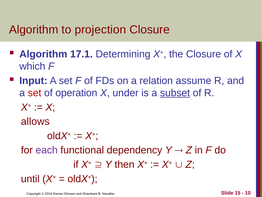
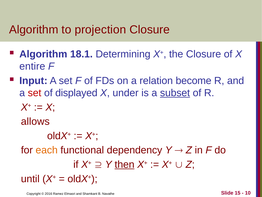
17.1: 17.1 -> 18.1 (81, 54)
which: which -> entire (32, 66)
assume: assume -> become (194, 80)
operation: operation -> displayed (76, 93)
each colour: purple -> orange (47, 150)
then underline: none -> present (125, 164)
